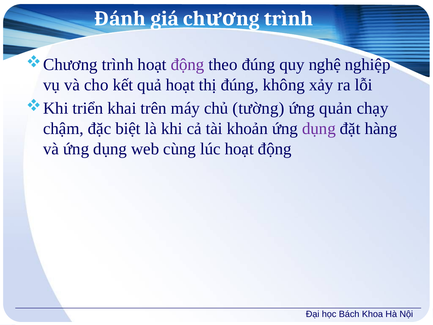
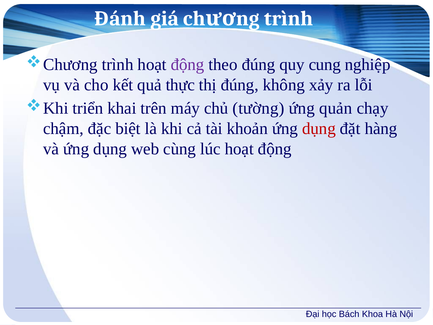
nghệ: nghệ -> cung (325, 65)
quả hoạt: hoạt -> thực (180, 85)
dụng colour: purple -> red (319, 129)
